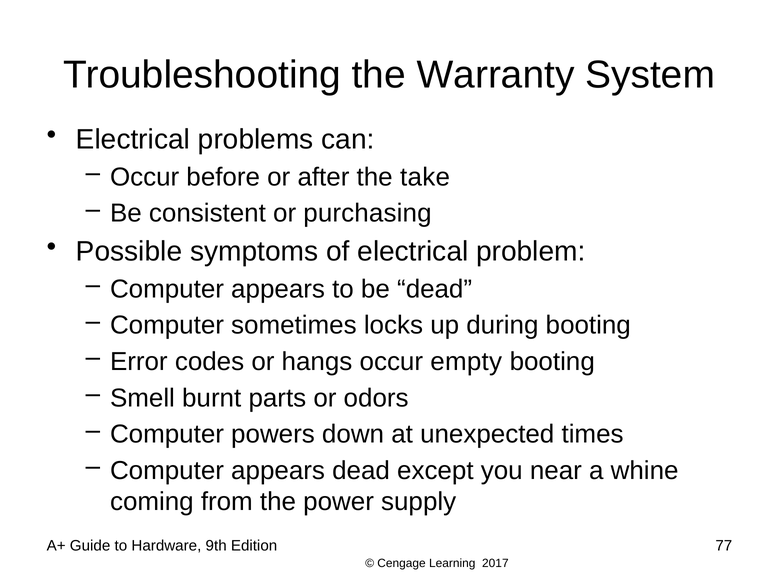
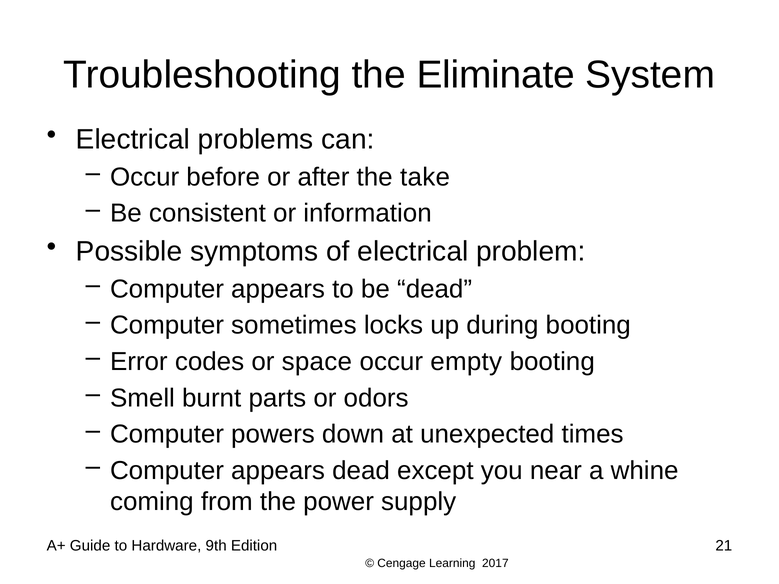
Warranty: Warranty -> Eliminate (496, 75)
purchasing: purchasing -> information (368, 213)
hangs: hangs -> space (317, 362)
77: 77 -> 21 (724, 546)
